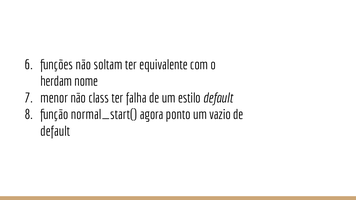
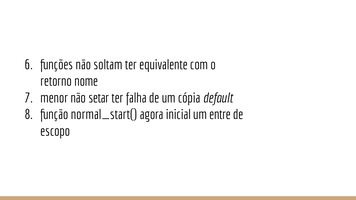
herdam: herdam -> retorno (56, 81)
class: class -> setar (99, 98)
estilo: estilo -> cópia (189, 98)
ponto: ponto -> inicial (178, 115)
vazio: vazio -> entre (220, 115)
default: default -> escopo (55, 131)
